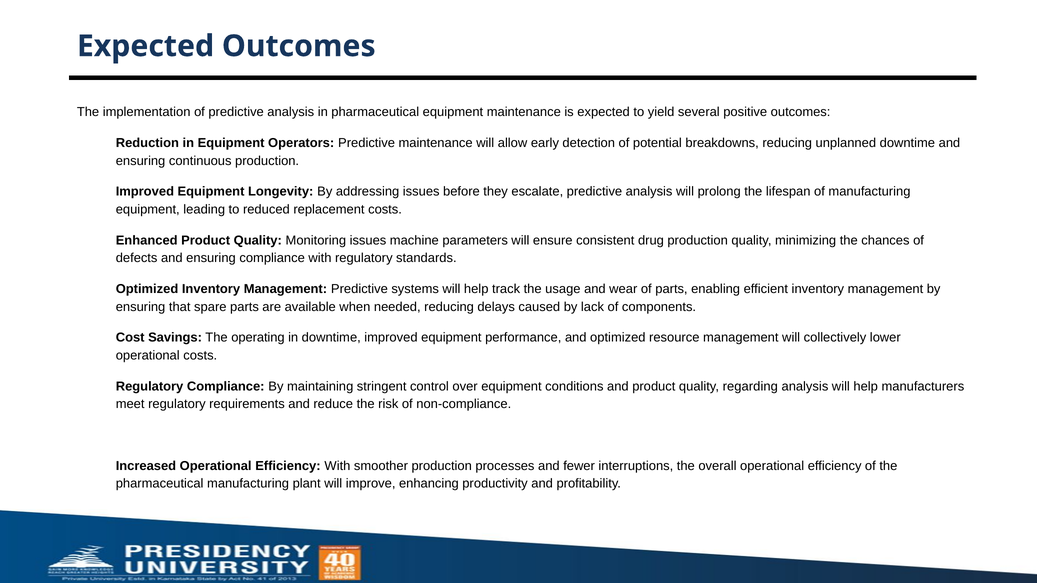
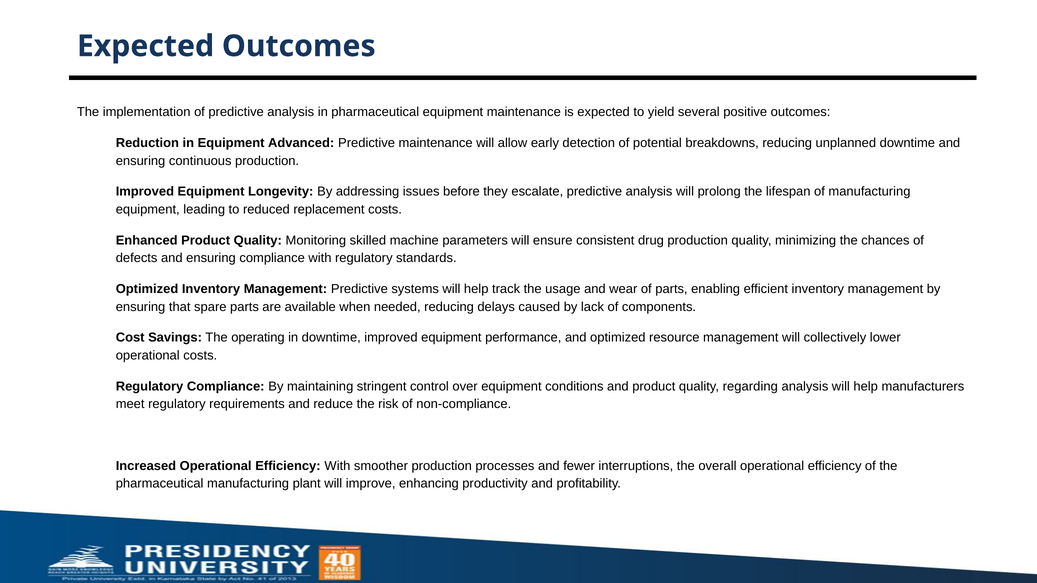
Operators: Operators -> Advanced (301, 143)
Monitoring issues: issues -> skilled (368, 240)
